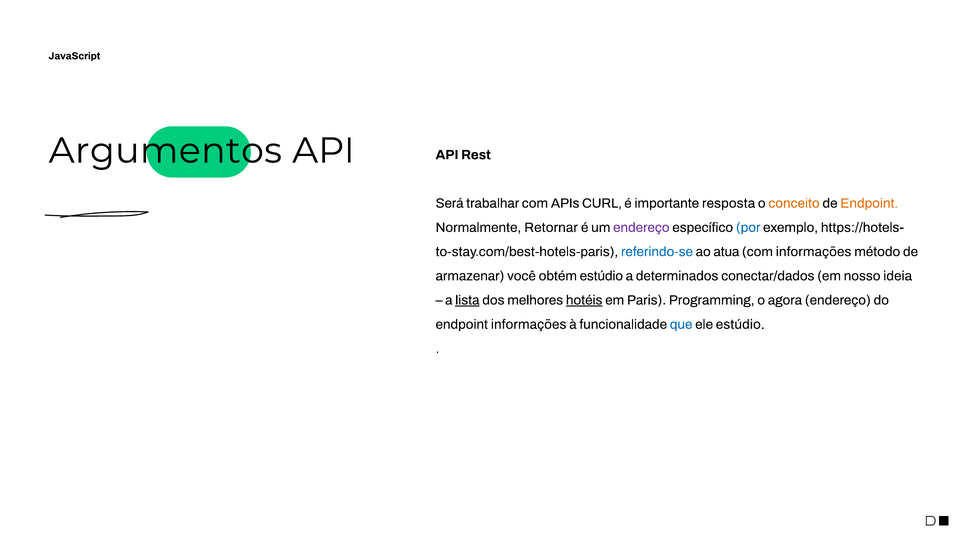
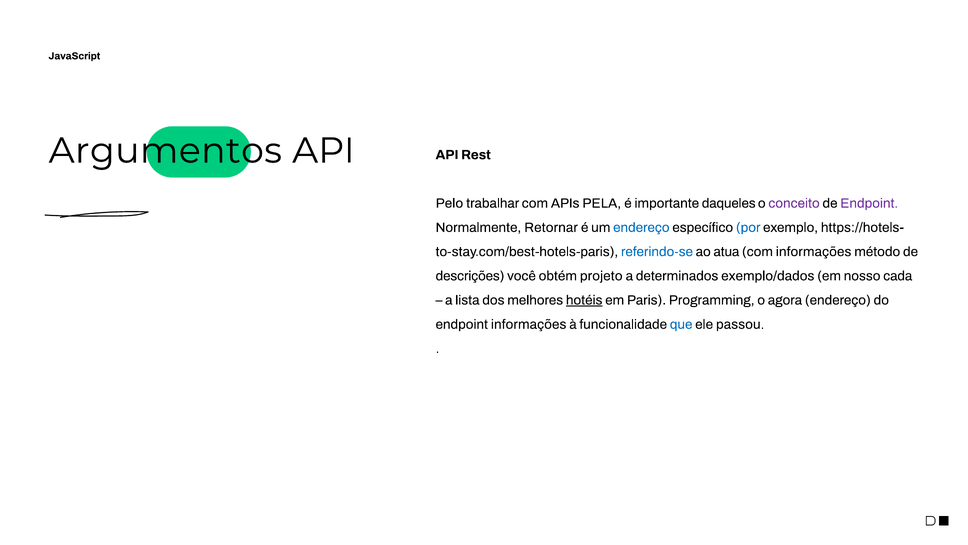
Será: Será -> Pelo (449, 203)
CURL: CURL -> PELA (602, 203)
resposta: resposta -> daqueles (729, 203)
conceito colour: orange -> purple (794, 203)
Endpoint colour: orange -> purple (869, 203)
endereço colour: purple -> blue (641, 227)
armazenar: armazenar -> descrições (470, 276)
obtém estúdio: estúdio -> projeto (601, 276)
conectar/dados: conectar/dados -> exemplo/dados (768, 276)
ideia: ideia -> cada (898, 276)
lista underline: present -> none (467, 300)
ele estúdio: estúdio -> passou (740, 324)
